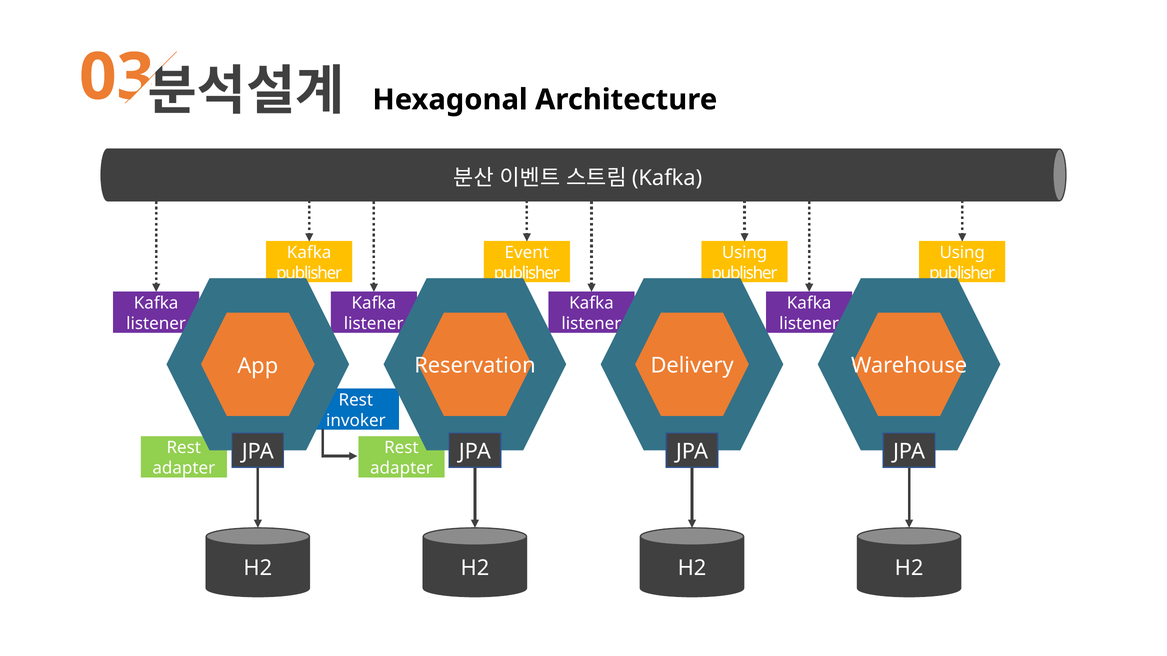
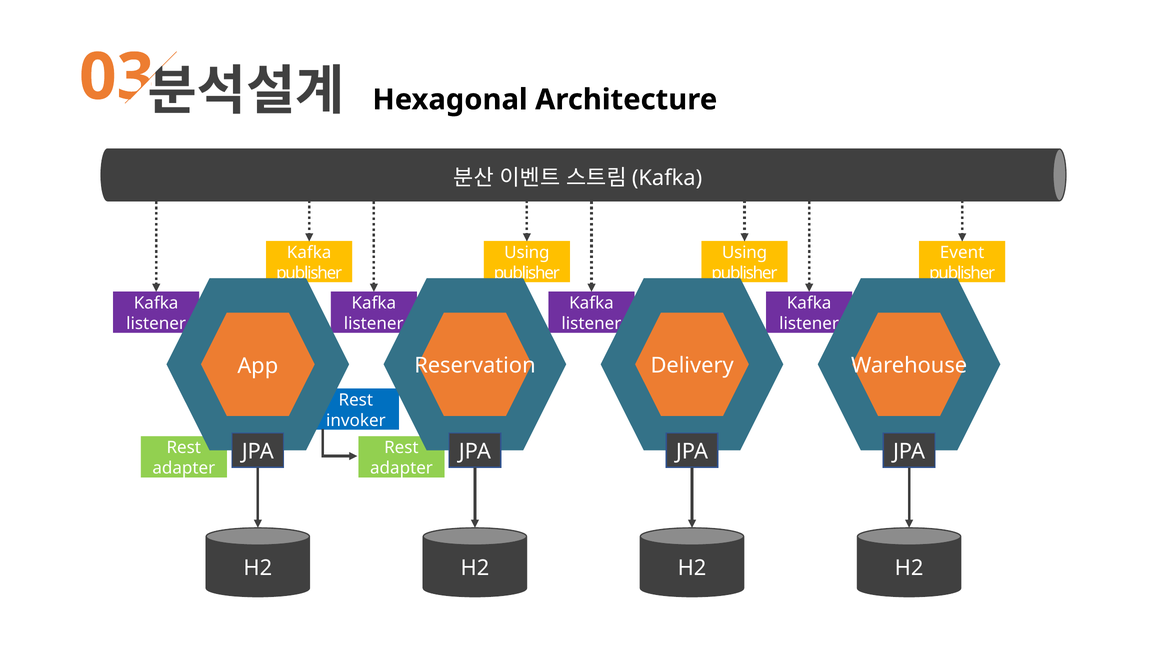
Event: Event -> Using (527, 253)
Using: Using -> Event (962, 253)
